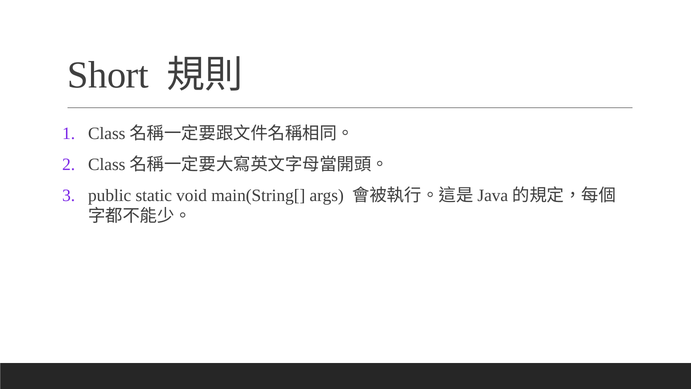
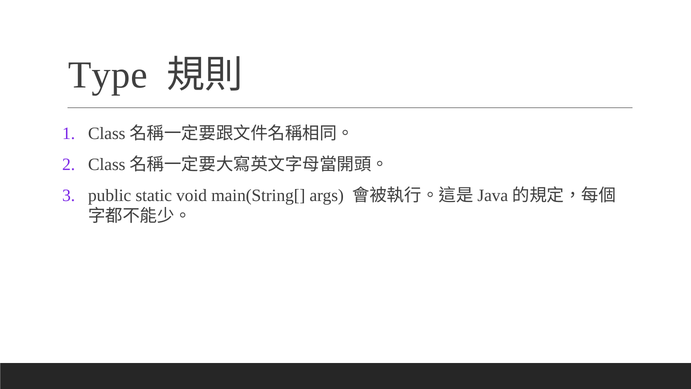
Short: Short -> Type (108, 75)
